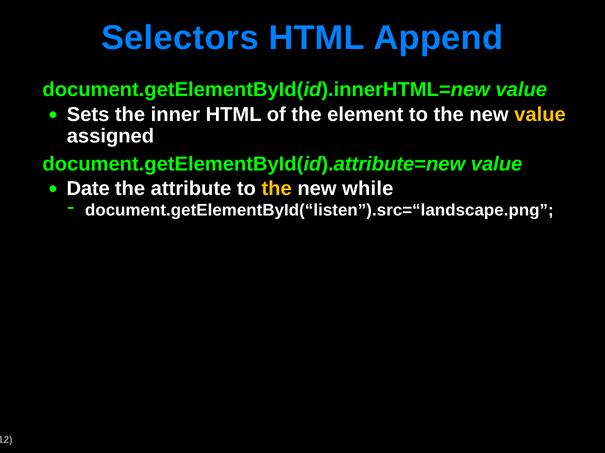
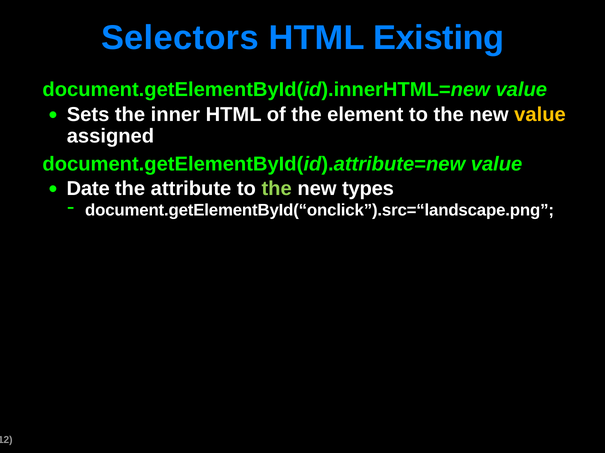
Append: Append -> Existing (439, 38)
the colour: yellow -> light green (277, 189)
while: while -> types (368, 189)
document.getElementById(“listen”).src=“landscape.png: document.getElementById(“listen”).src=“landscape.png -> document.getElementById(“onclick”).src=“landscape.png (320, 211)
